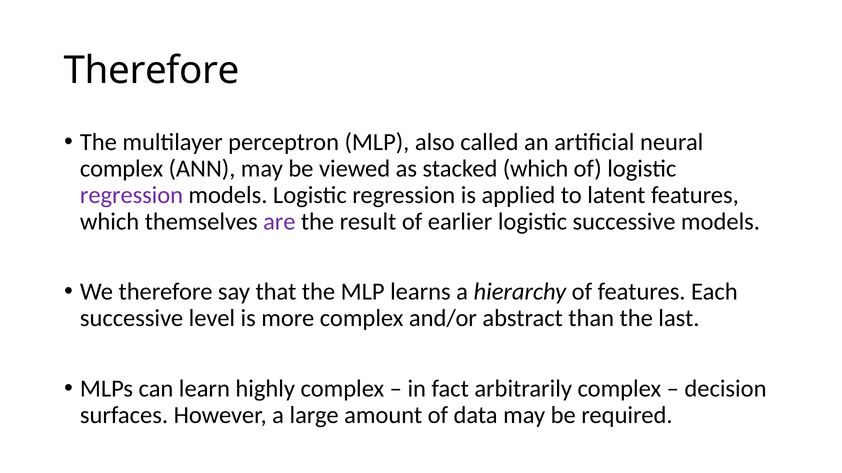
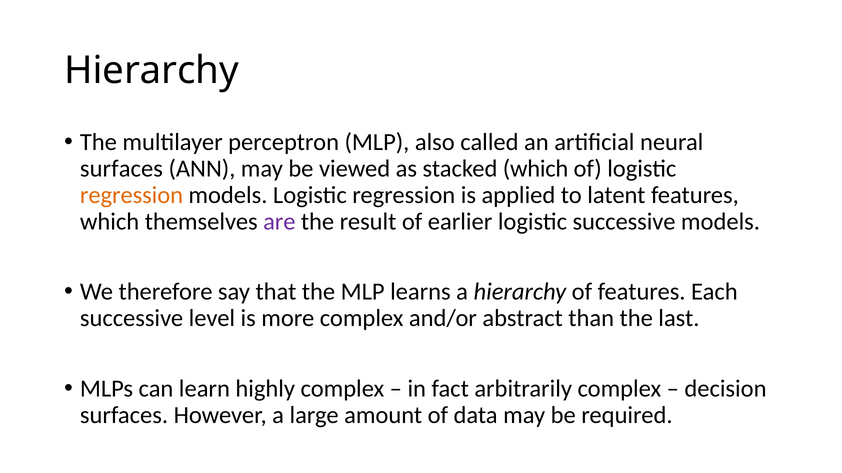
Therefore: Therefore -> Hierarchy (151, 71)
complex: complex -> surfaces (121, 169)
regression colour: purple -> orange (132, 195)
